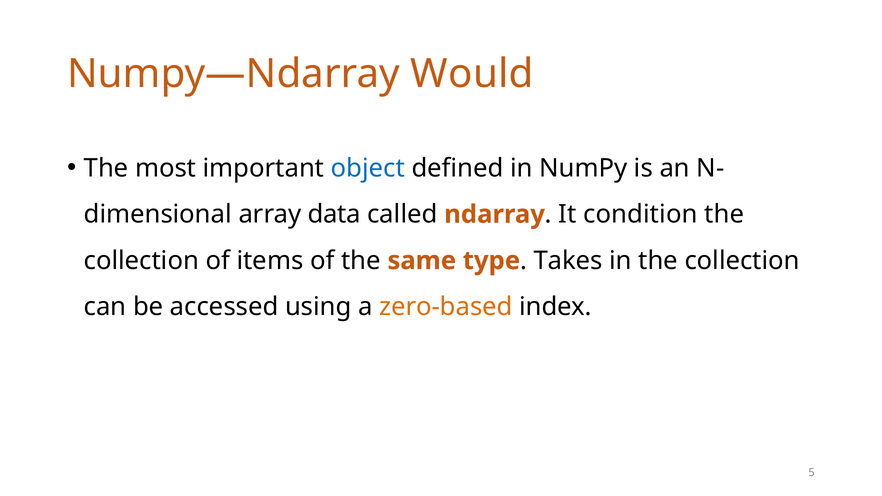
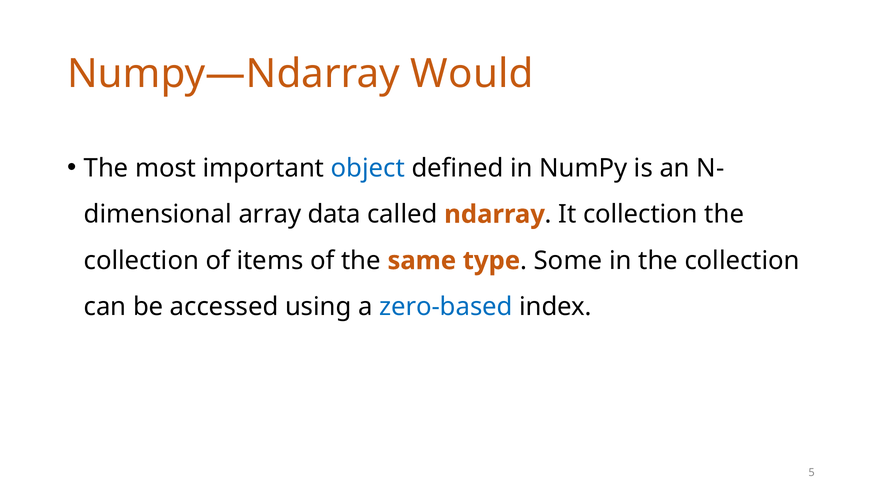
It condition: condition -> collection (640, 214)
Takes: Takes -> Some (568, 261)
zero-based colour: orange -> blue (446, 307)
